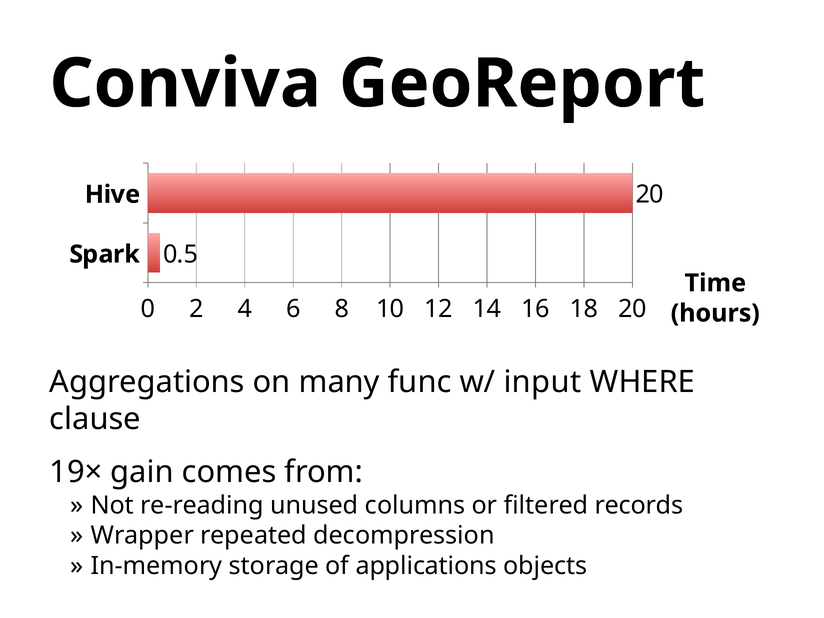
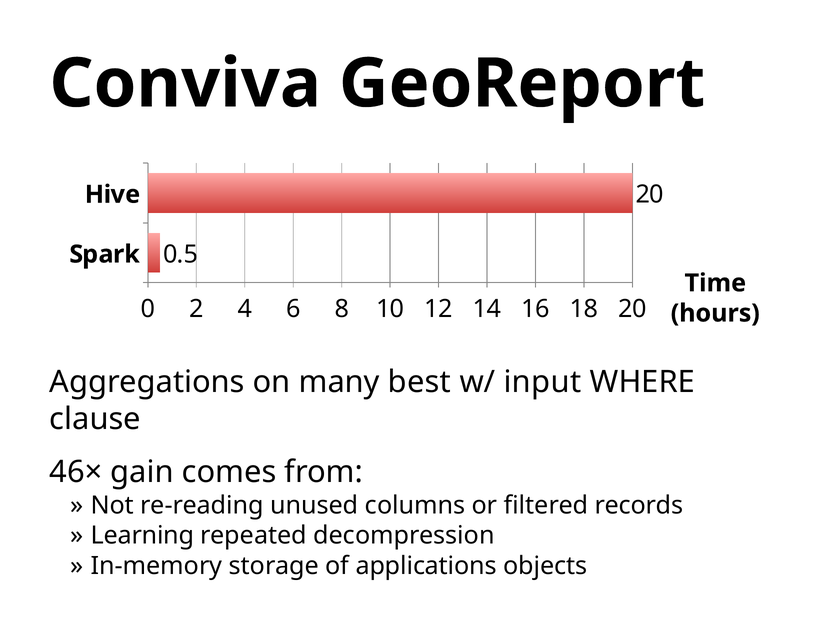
func: func -> best (419, 382)
19×: 19× -> 46× (76, 472)
Wrapper: Wrapper -> Learning (142, 536)
